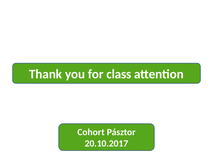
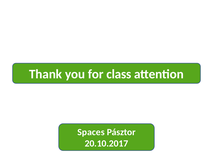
Cohort: Cohort -> Spaces (91, 132)
